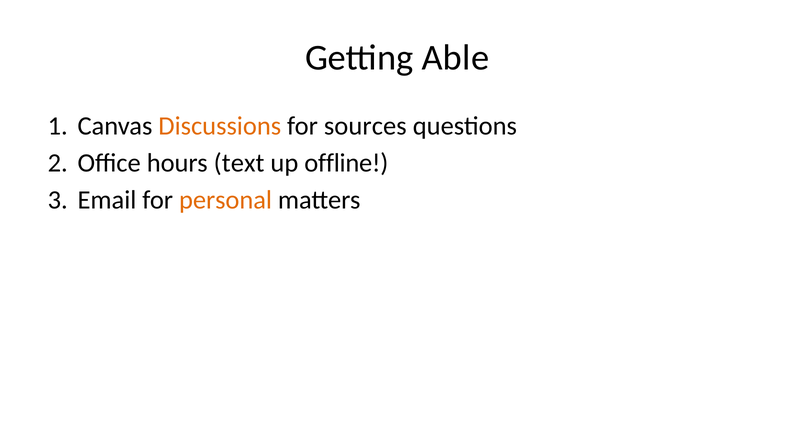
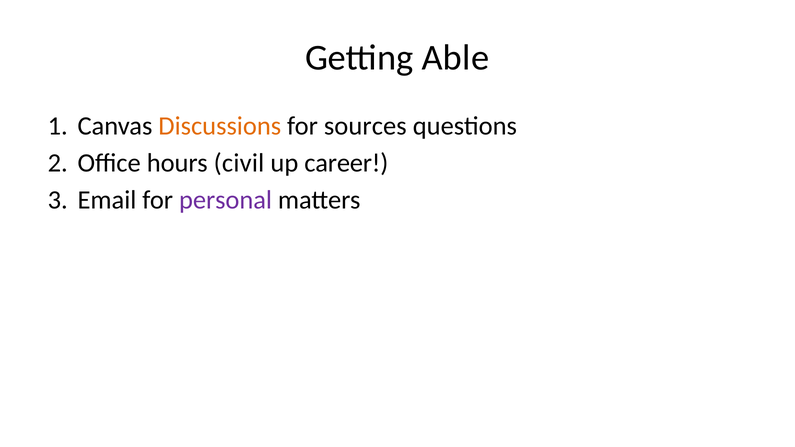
text: text -> civil (239, 163)
offline: offline -> career (346, 163)
personal colour: orange -> purple (226, 200)
